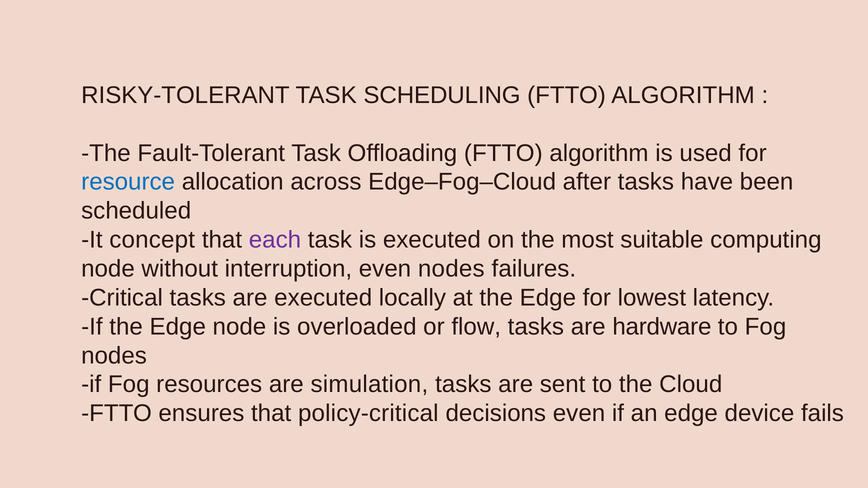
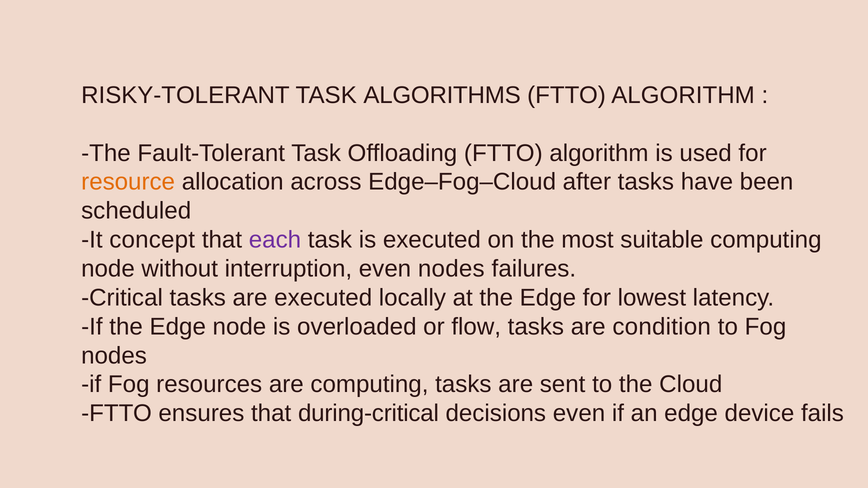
SCHEDULING: SCHEDULING -> ALGORITHMS (442, 95)
resource colour: blue -> orange (128, 182)
hardware: hardware -> condition (662, 327)
are simulation: simulation -> computing (369, 385)
policy-critical: policy-critical -> during-critical (368, 414)
